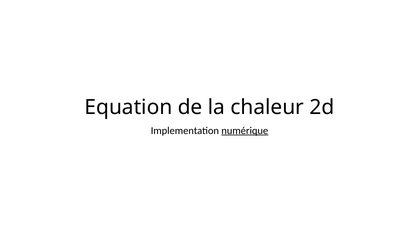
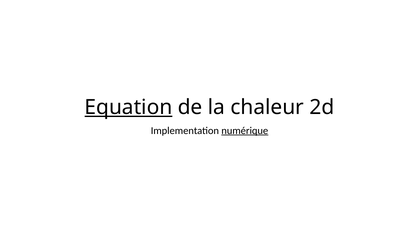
Equation underline: none -> present (128, 108)
